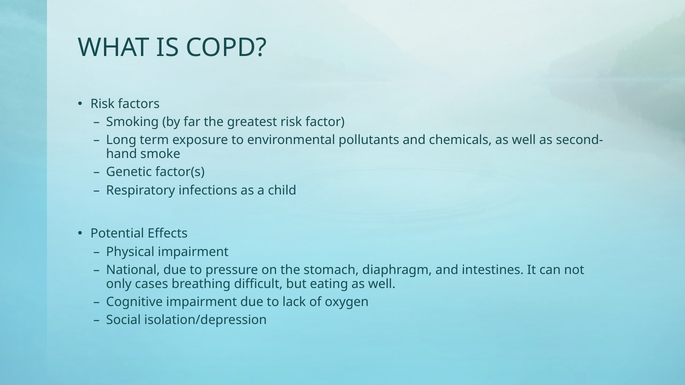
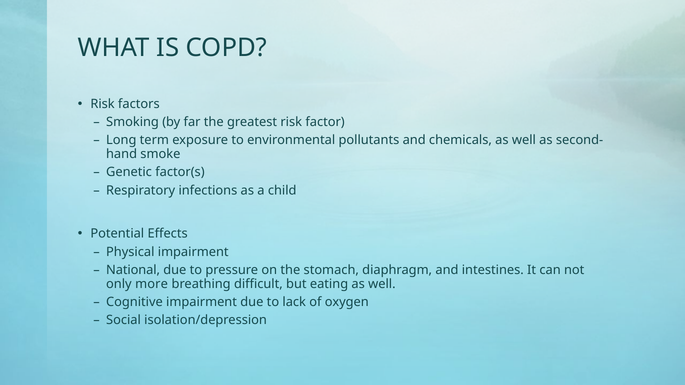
cases: cases -> more (152, 284)
